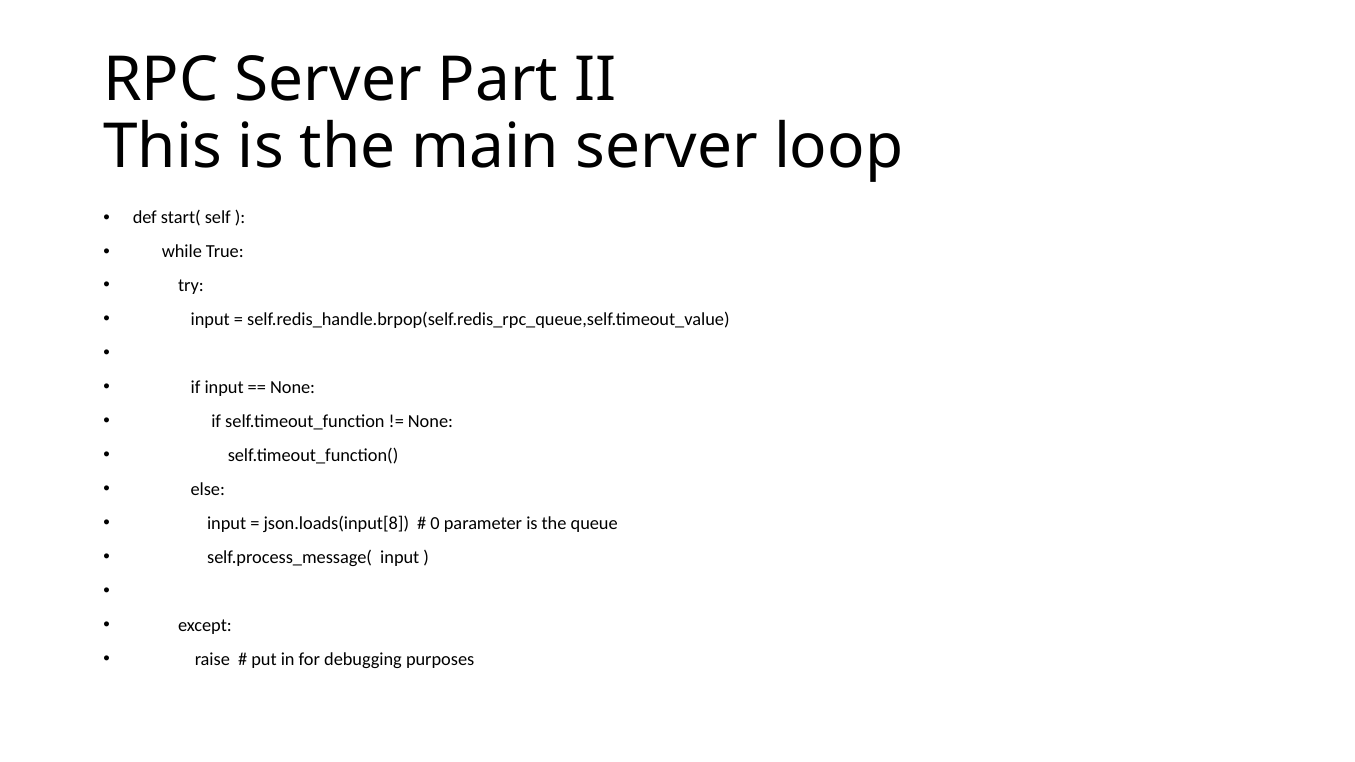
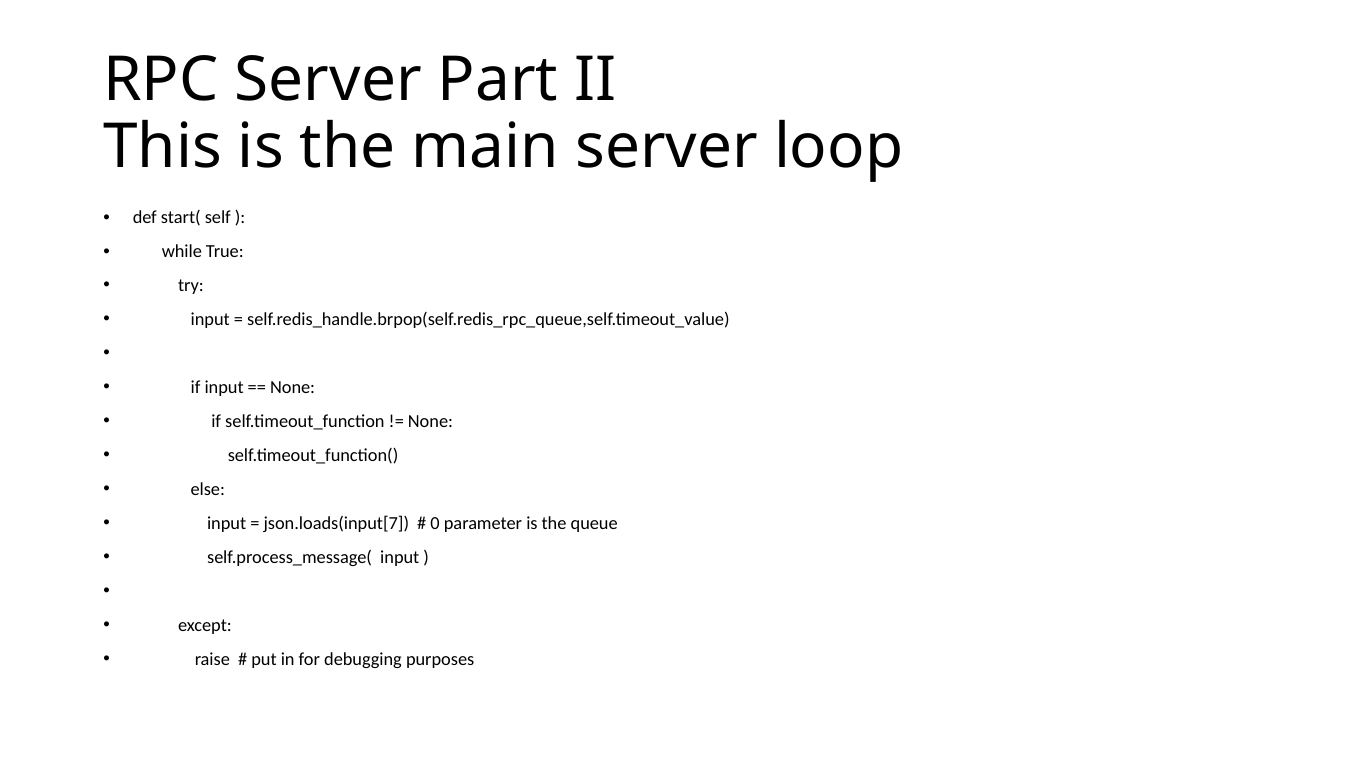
json.loads(input[8: json.loads(input[8 -> json.loads(input[7 (336, 524)
